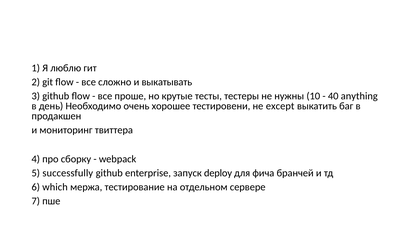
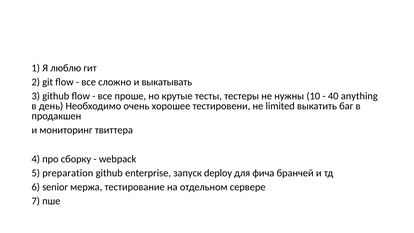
except: except -> limited (280, 106)
successfully: successfully -> preparation (68, 173)
which: which -> senior (55, 187)
